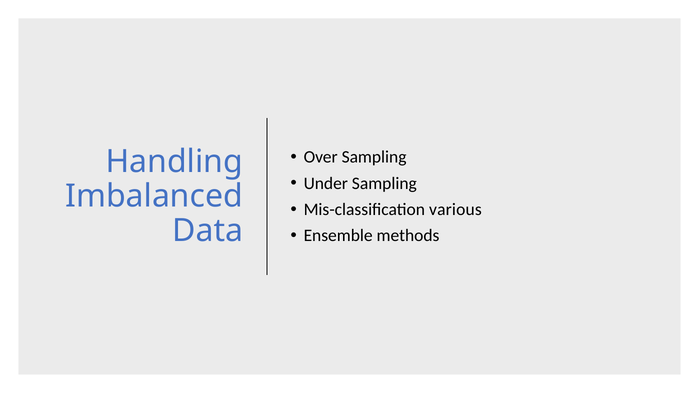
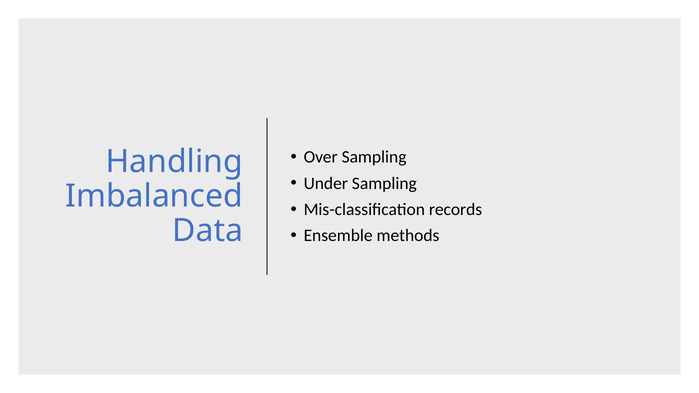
various: various -> records (456, 210)
